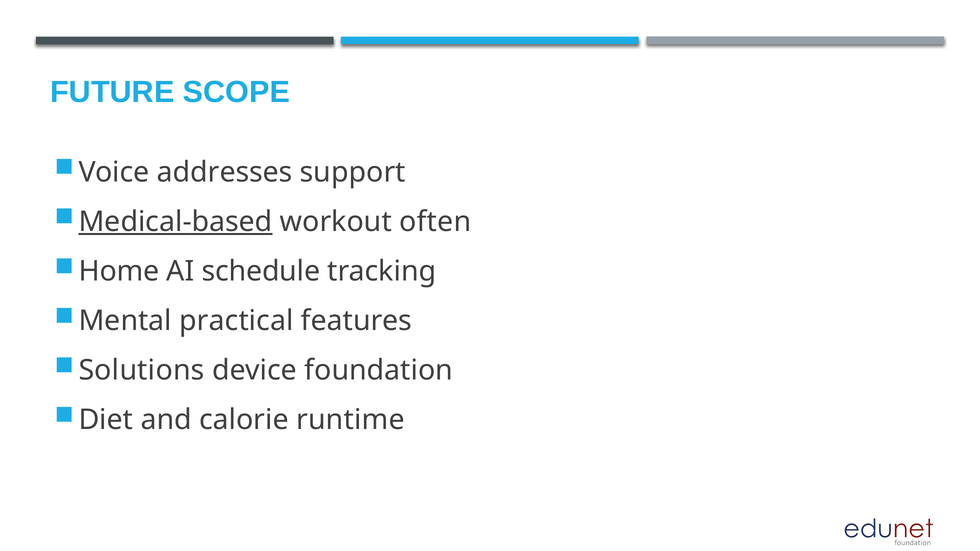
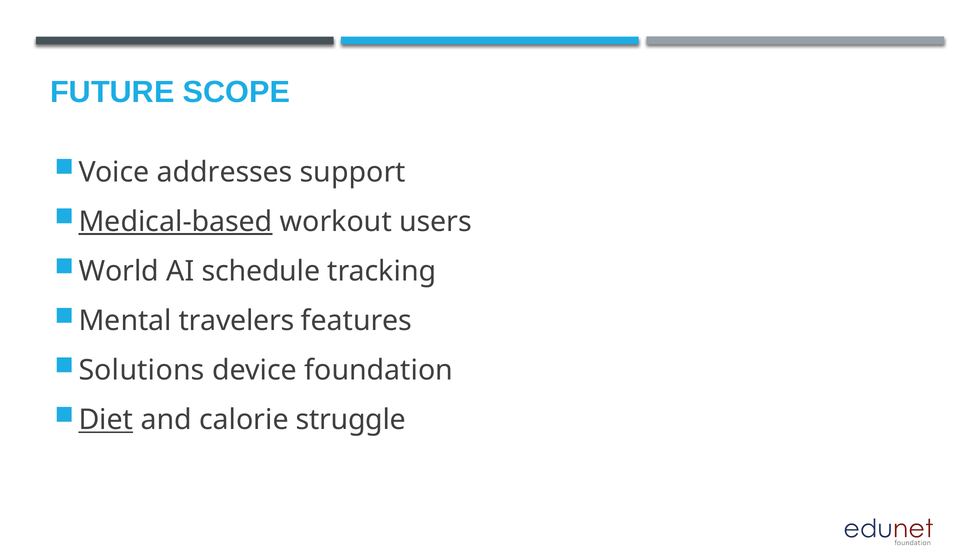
often: often -> users (436, 222)
Home: Home -> World (119, 271)
practical: practical -> travelers (237, 321)
Diet underline: none -> present (106, 420)
runtime: runtime -> struggle (351, 420)
